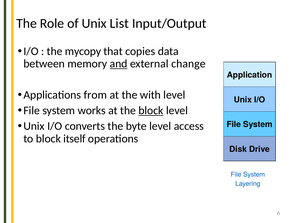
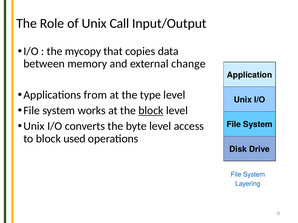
List: List -> Call (119, 23)
and underline: present -> none (119, 64)
with: with -> type (150, 95)
itself: itself -> used (75, 139)
